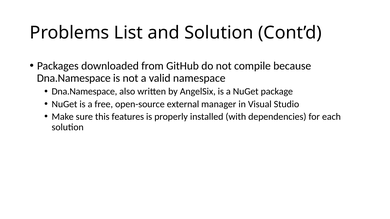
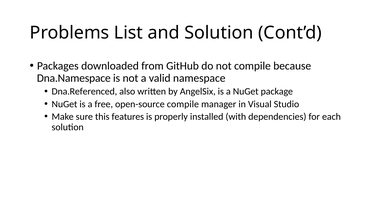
Dna.Namespace: Dna.Namespace -> Dna.Referenced (84, 92)
open-source external: external -> compile (183, 104)
